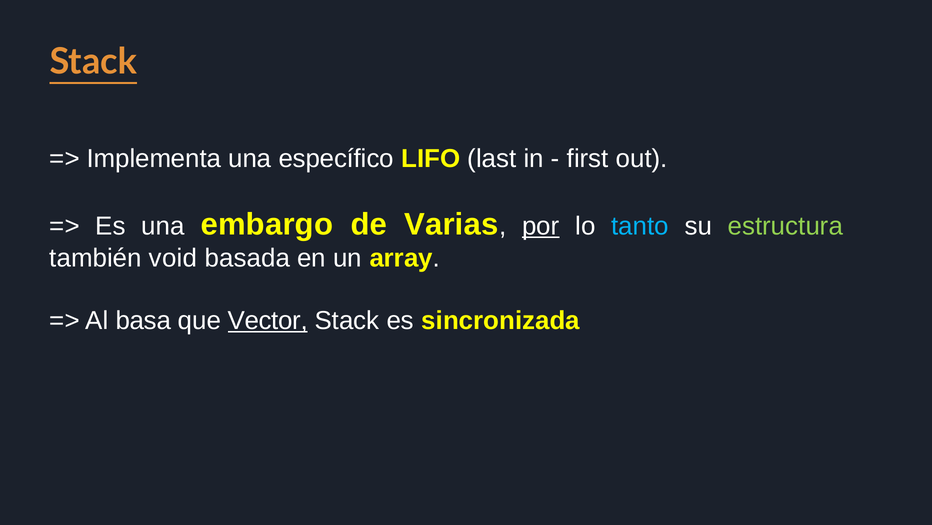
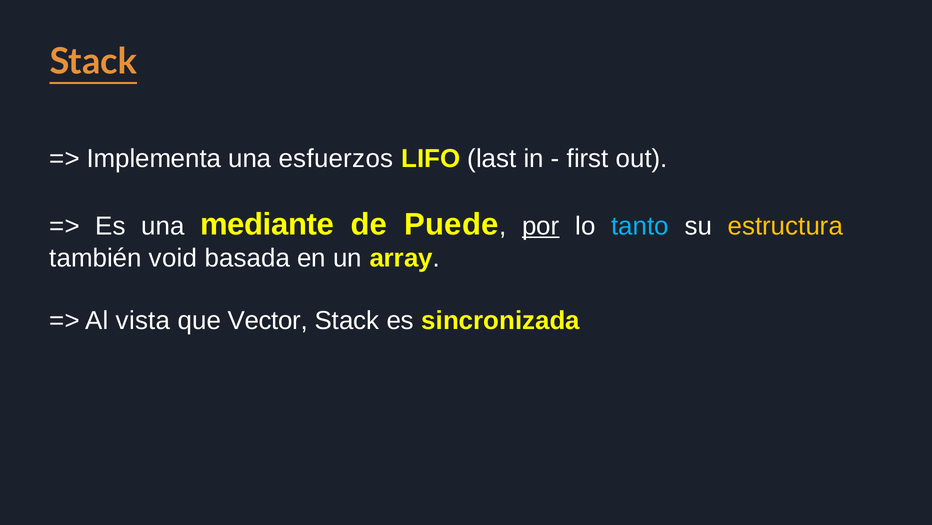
específico: específico -> esfuerzos (336, 158)
embargo: embargo -> mediante (267, 224)
Varias: Varias -> Puede (451, 224)
estructura colour: light green -> yellow (785, 226)
basa: basa -> vista (143, 320)
Vector underline: present -> none (268, 320)
